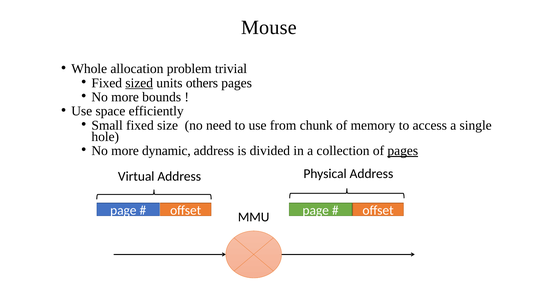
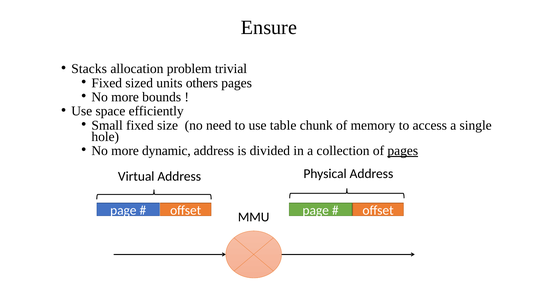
Mouse: Mouse -> Ensure (269, 27)
Whole: Whole -> Stacks (89, 69)
sized underline: present -> none (139, 83)
from: from -> table (283, 125)
